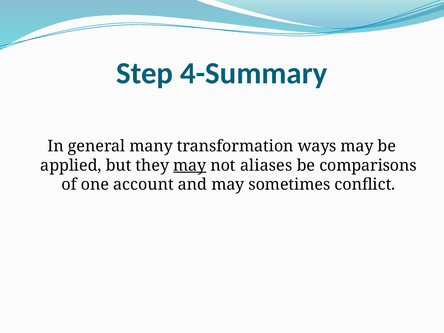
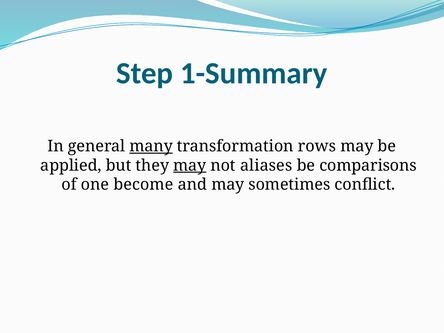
4-Summary: 4-Summary -> 1-Summary (254, 73)
many underline: none -> present (151, 146)
ways: ways -> rows (317, 146)
account: account -> become (143, 185)
